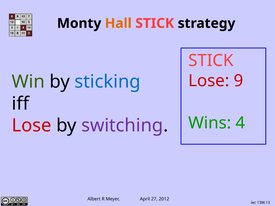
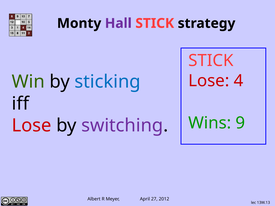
Hall colour: orange -> purple (118, 23)
9: 9 -> 4 (239, 81)
4: 4 -> 9 (240, 123)
